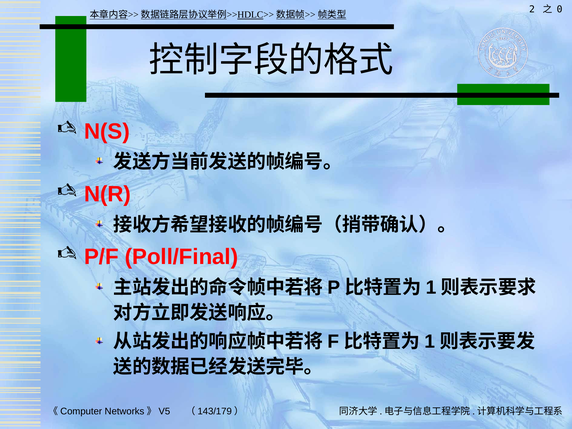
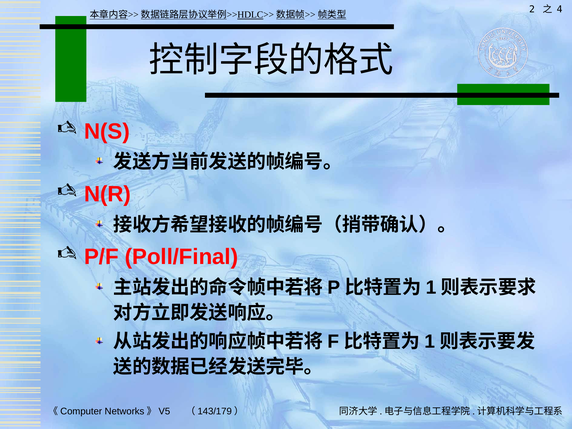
0: 0 -> 4 (560, 9)
